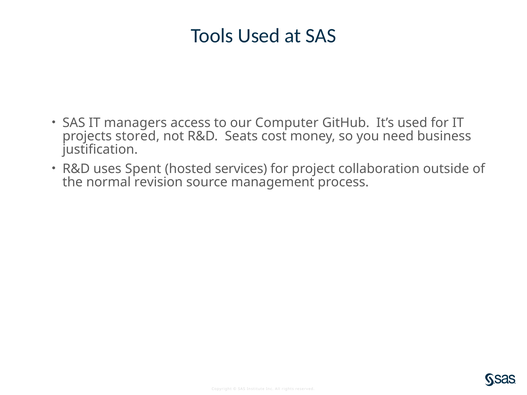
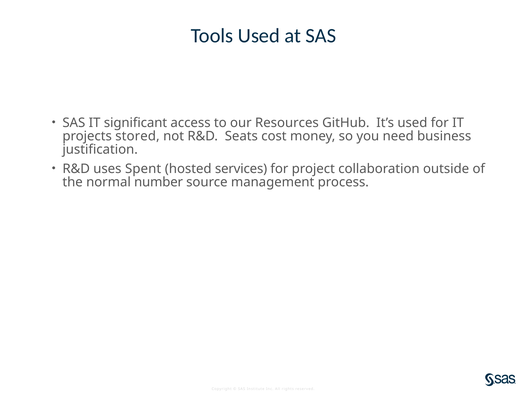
managers: managers -> significant (135, 123)
Computer: Computer -> Resources (287, 123)
revision: revision -> number (159, 182)
